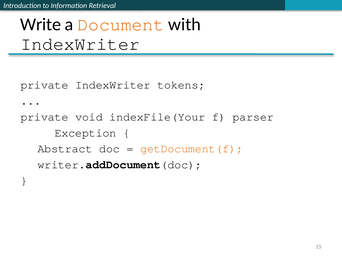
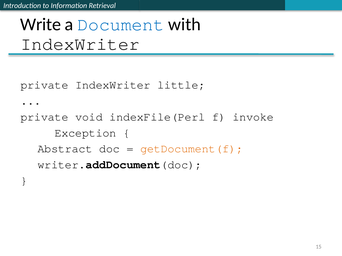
Document colour: orange -> blue (121, 24)
tokens: tokens -> little (181, 85)
indexFile(Your: indexFile(Your -> indexFile(Perl (157, 117)
parser: parser -> invoke (253, 117)
